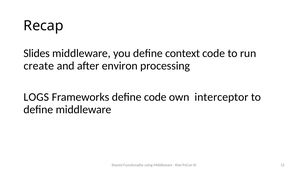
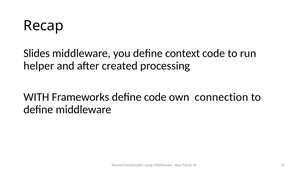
create: create -> helper (39, 66)
environ: environ -> created (120, 66)
LOGS: LOGS -> WITH (36, 97)
interceptor: interceptor -> connection (221, 97)
